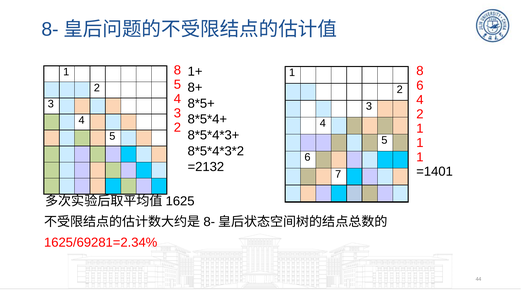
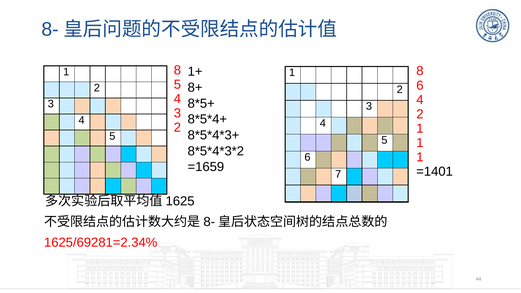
=2132: =2132 -> =1659 (206, 167)
